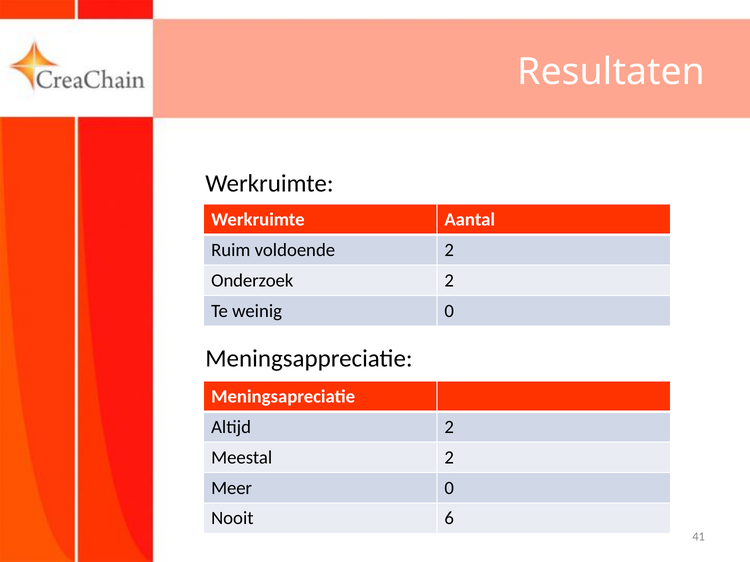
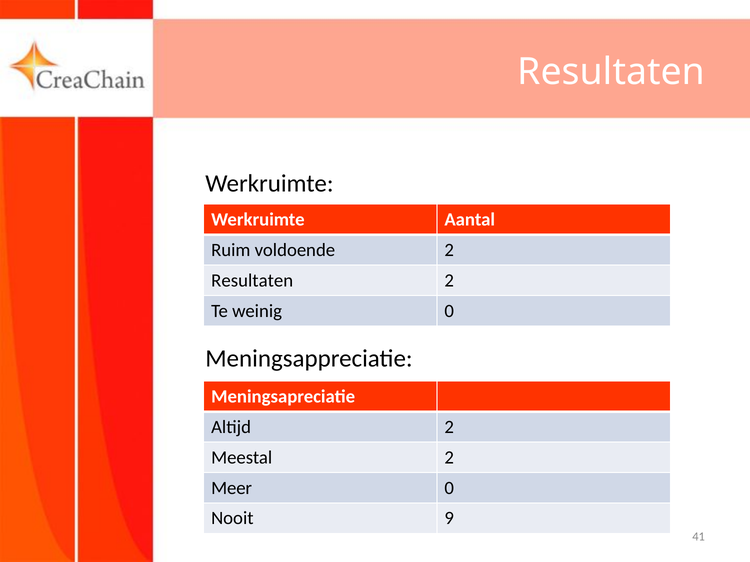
Onderzoek: Onderzoek -> Resultaten (252, 281)
6: 6 -> 9 (449, 519)
